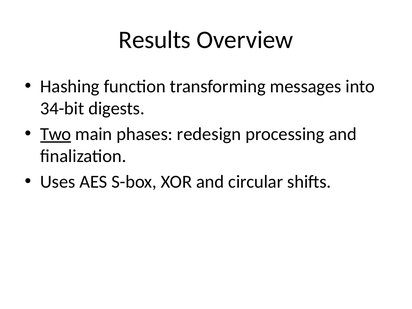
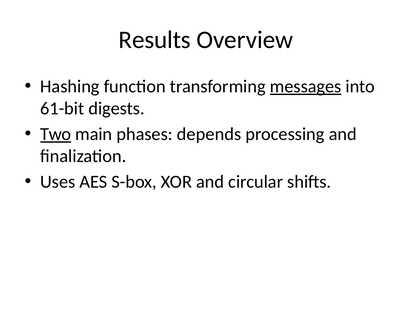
messages underline: none -> present (306, 86)
34-bit: 34-bit -> 61-bit (62, 108)
redesign: redesign -> depends (209, 134)
